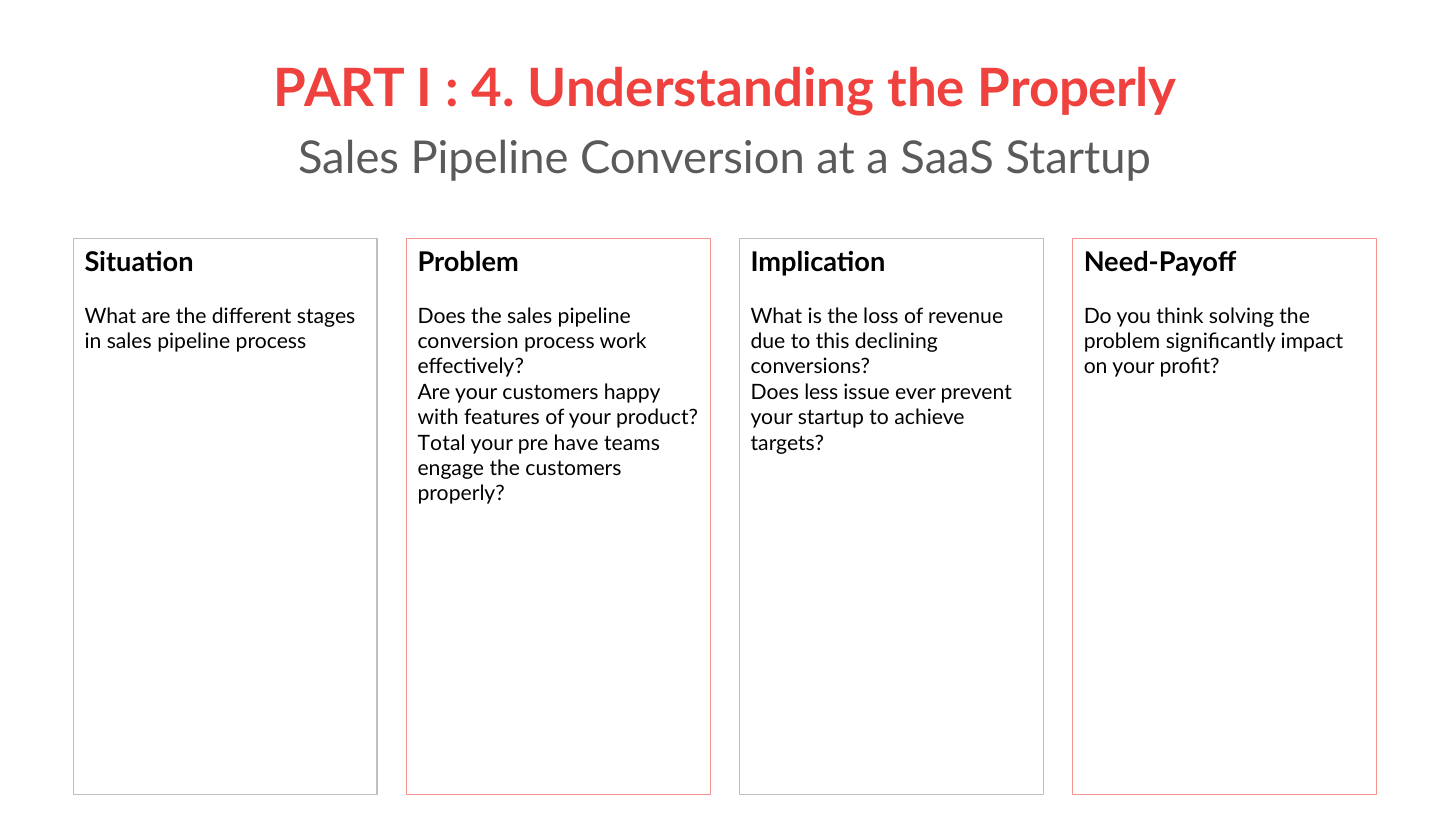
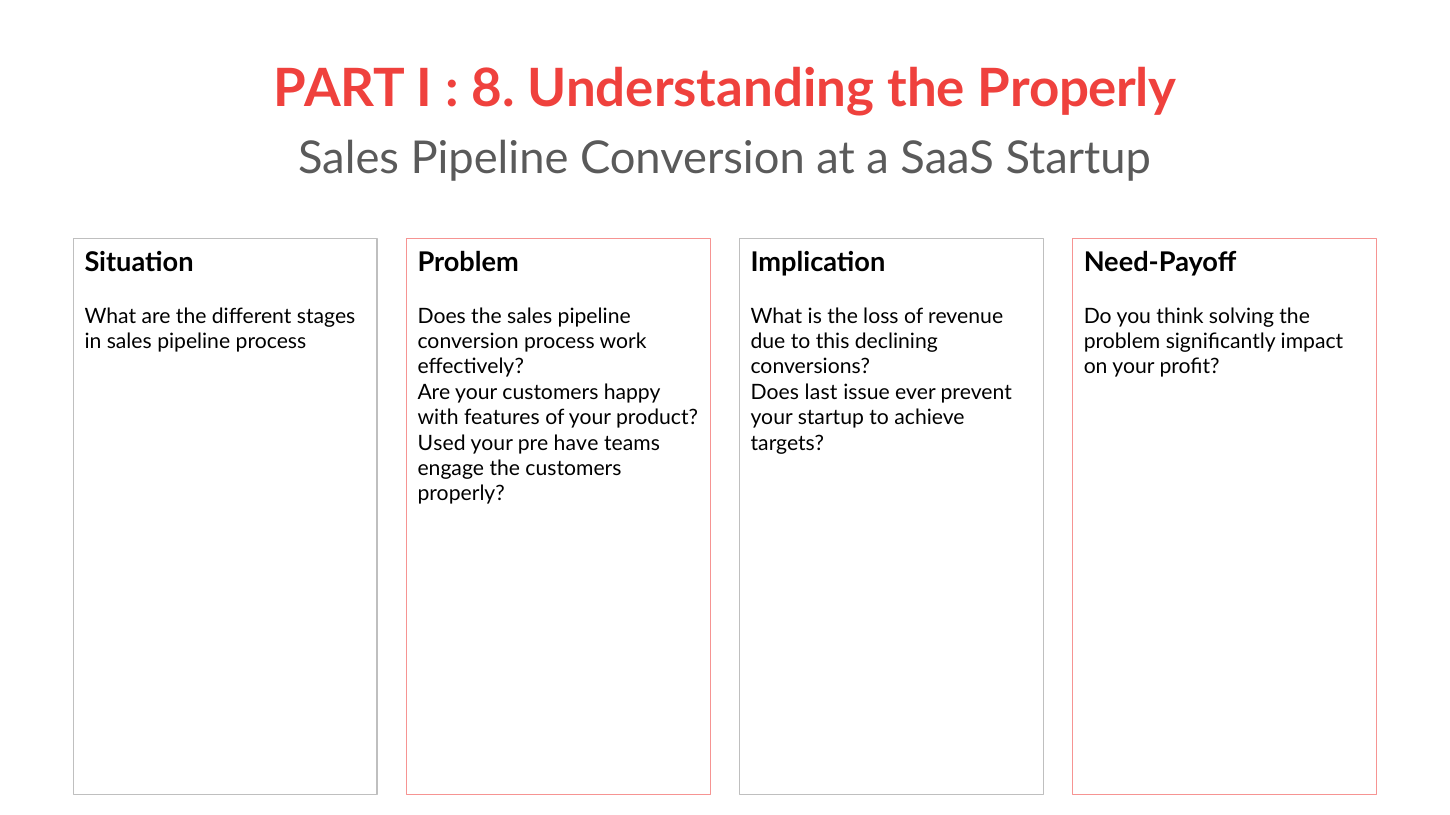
4: 4 -> 8 (493, 89)
less: less -> last (821, 393)
Total: Total -> Used (442, 443)
